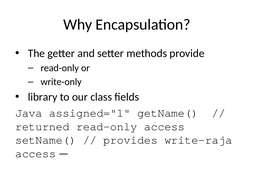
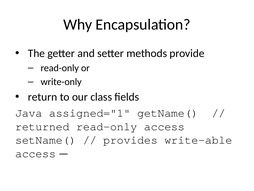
library: library -> return (43, 97)
write-raja: write-raja -> write-able (198, 140)
